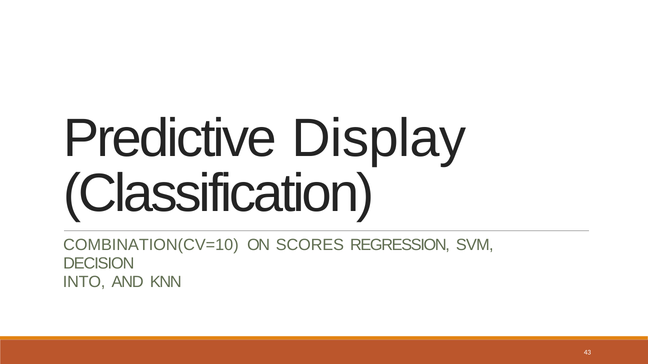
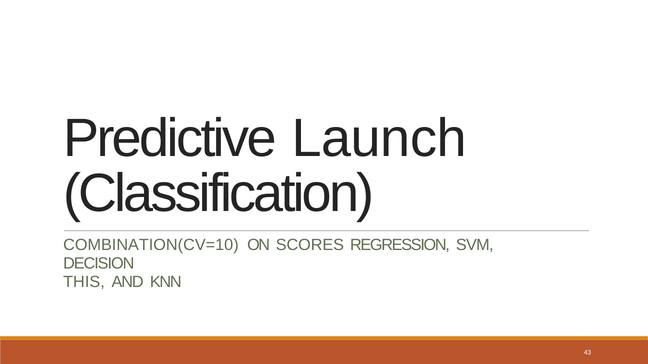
Display: Display -> Launch (379, 139)
INTO: INTO -> THIS (84, 282)
